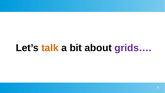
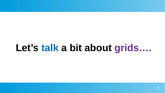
talk colour: orange -> blue (50, 48)
